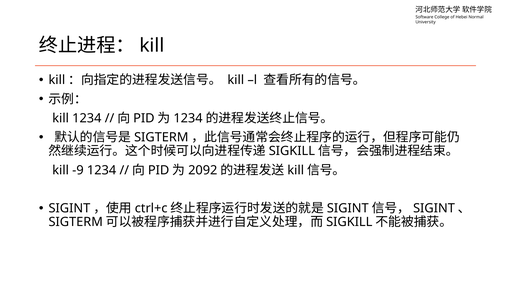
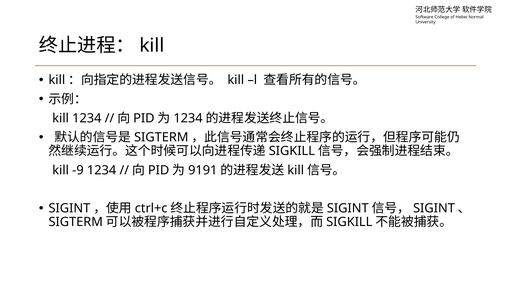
2092: 2092 -> 9191 (203, 170)
